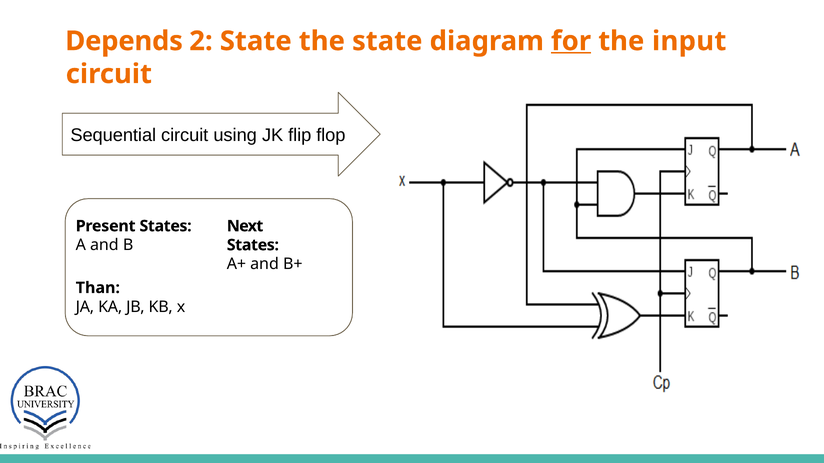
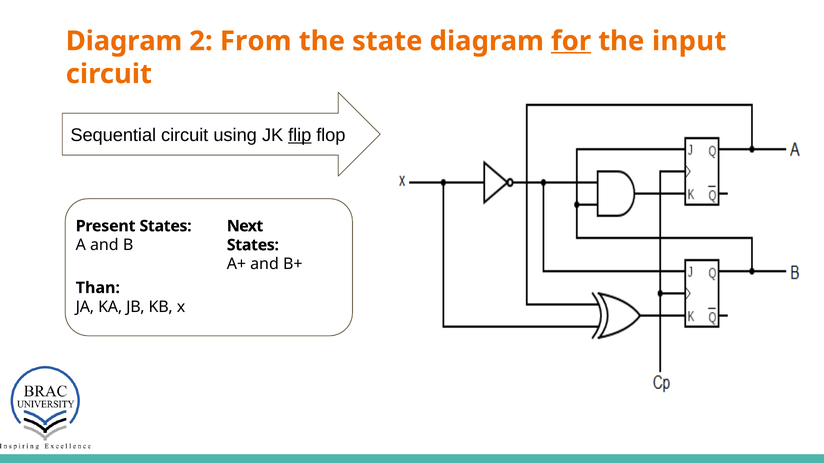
Depends: Depends -> Diagram (124, 41)
2 State: State -> From (256, 41)
flip underline: none -> present (300, 135)
